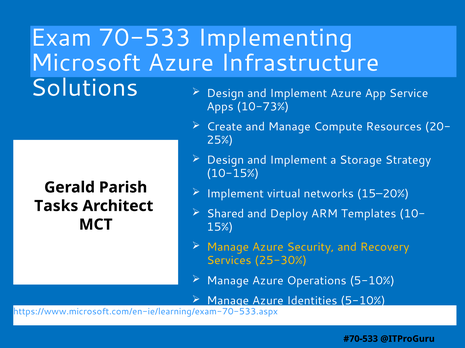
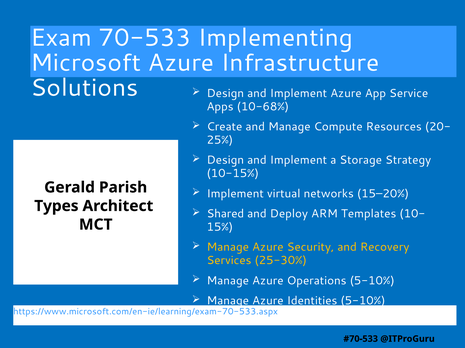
10-73%: 10-73% -> 10-68% (263, 107)
Tasks: Tasks -> Types (56, 206)
